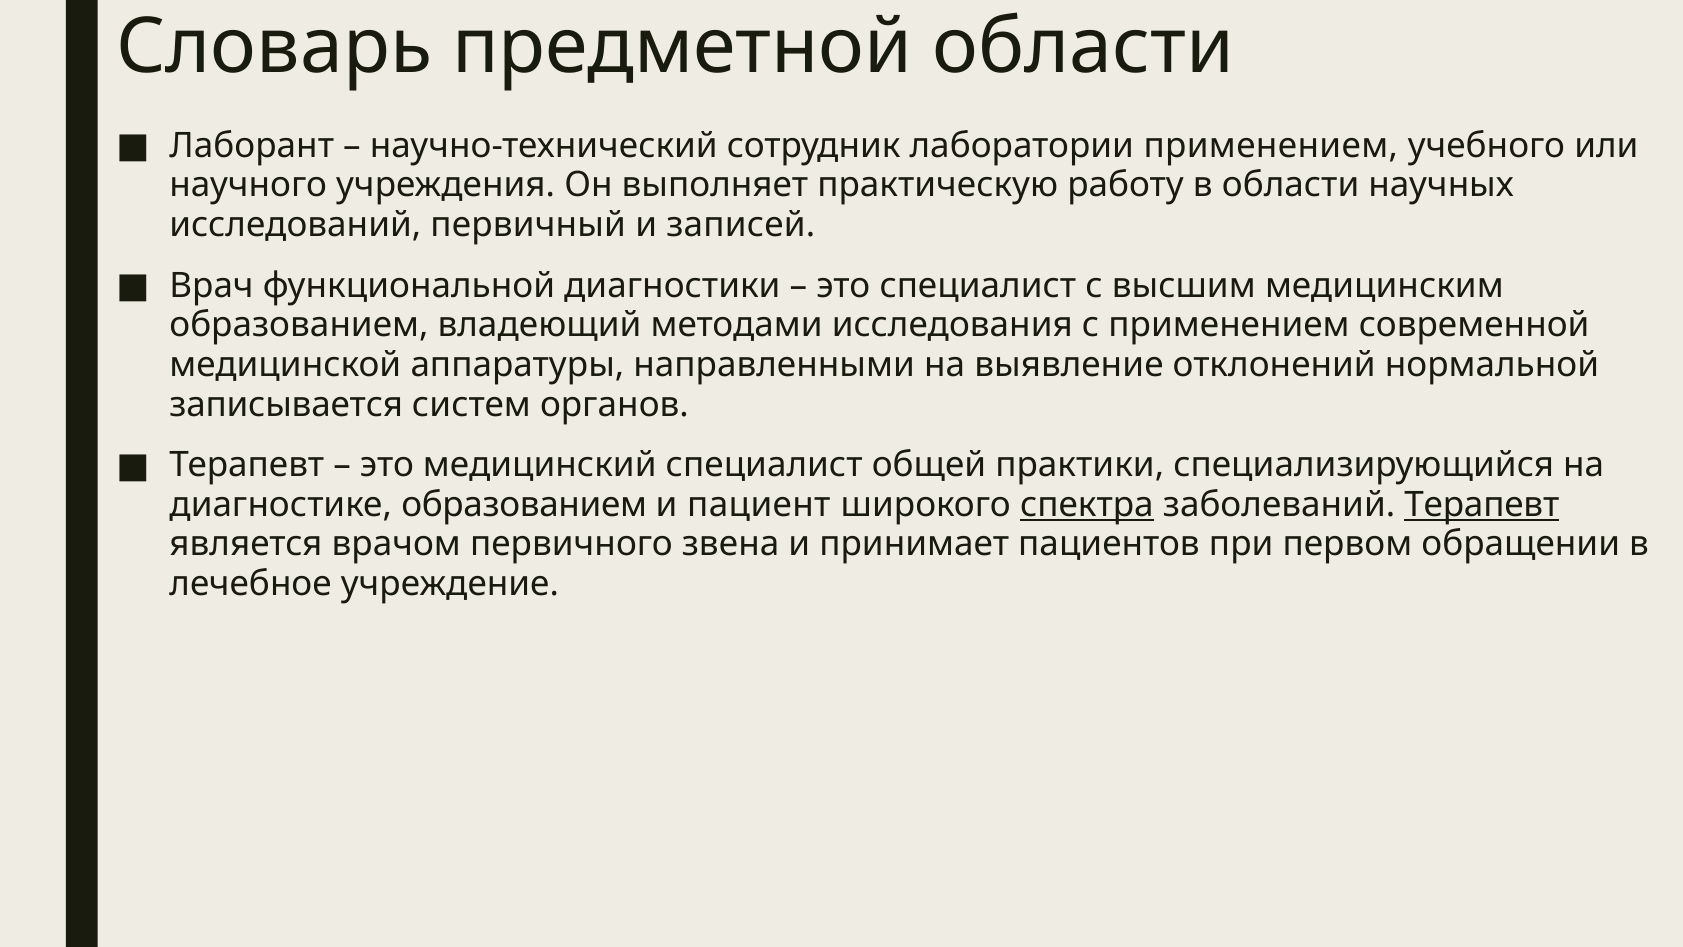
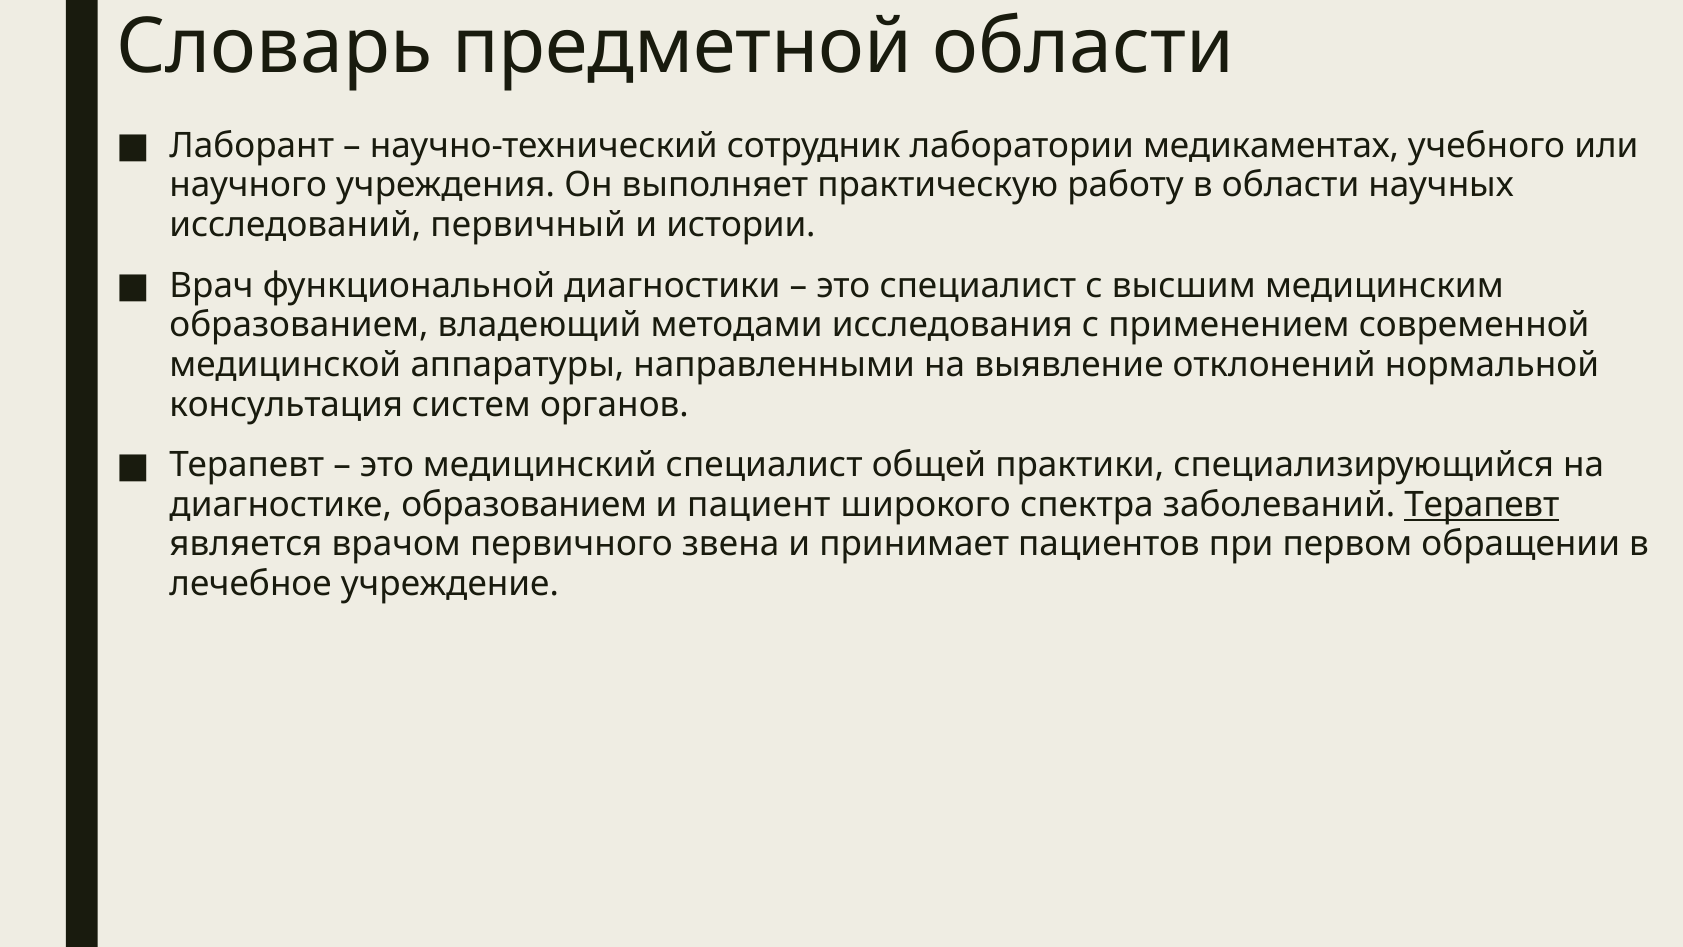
лаборатории применением: применением -> медикаментах (1271, 146)
записей: записей -> истории (741, 225)
записывается: записывается -> консультация (286, 404)
спектра underline: present -> none (1087, 505)
